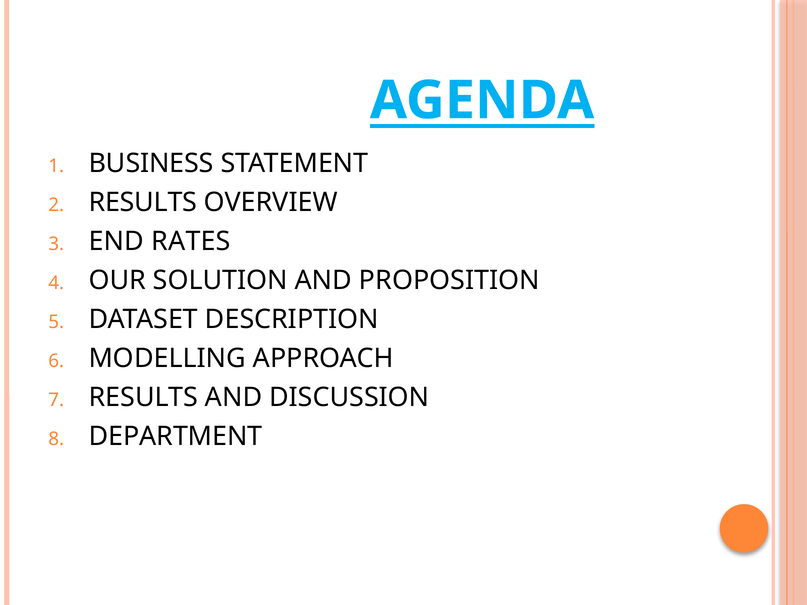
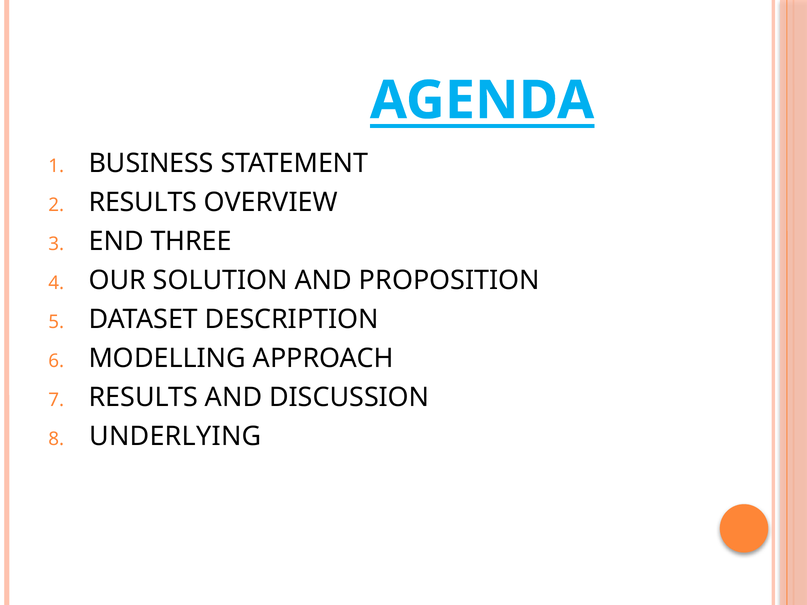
RATES: RATES -> THREE (191, 241)
DEPARTMENT: DEPARTMENT -> UNDERLYING (175, 436)
